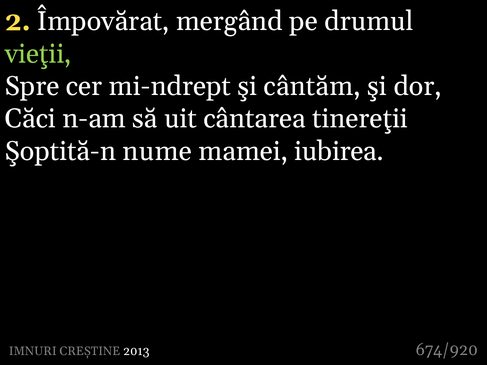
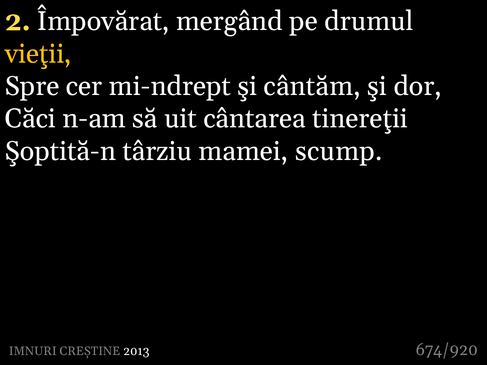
vieţii colour: light green -> yellow (38, 54)
nume: nume -> târziu (157, 151)
iubirea: iubirea -> scump (339, 151)
